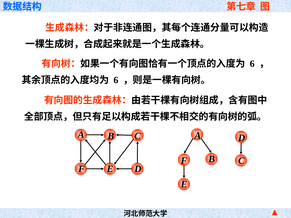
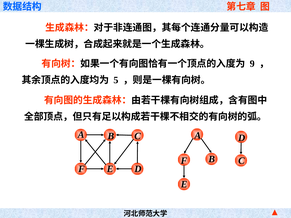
6: 6 -> 9 (252, 64)
6: 6 -> 5 (116, 80)
